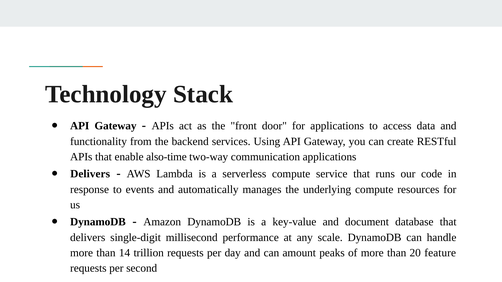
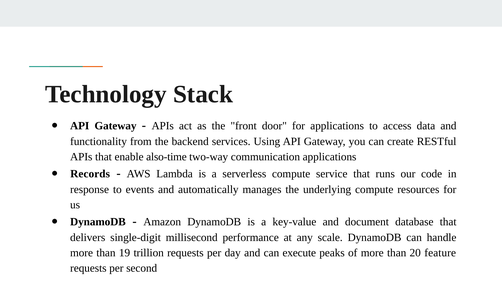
Delivers: Delivers -> Records (90, 174)
14: 14 -> 19 (125, 253)
amount: amount -> execute (299, 253)
